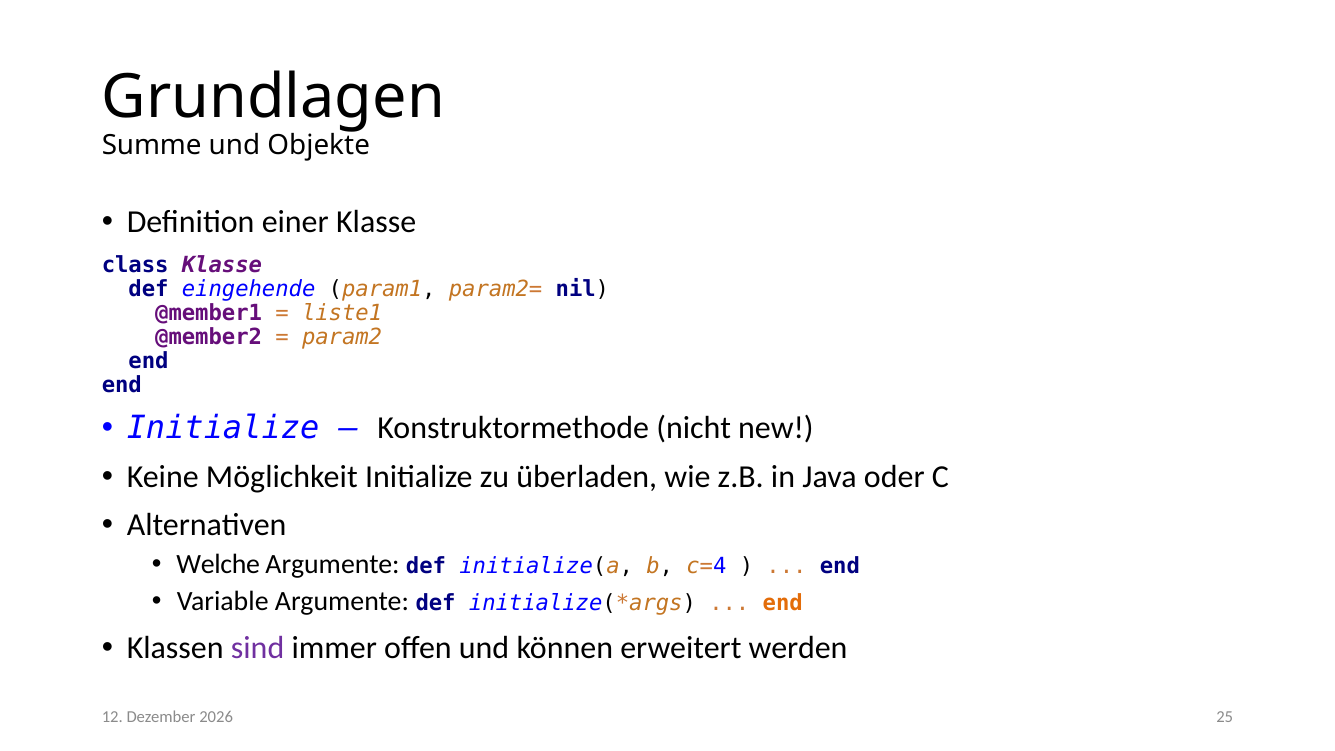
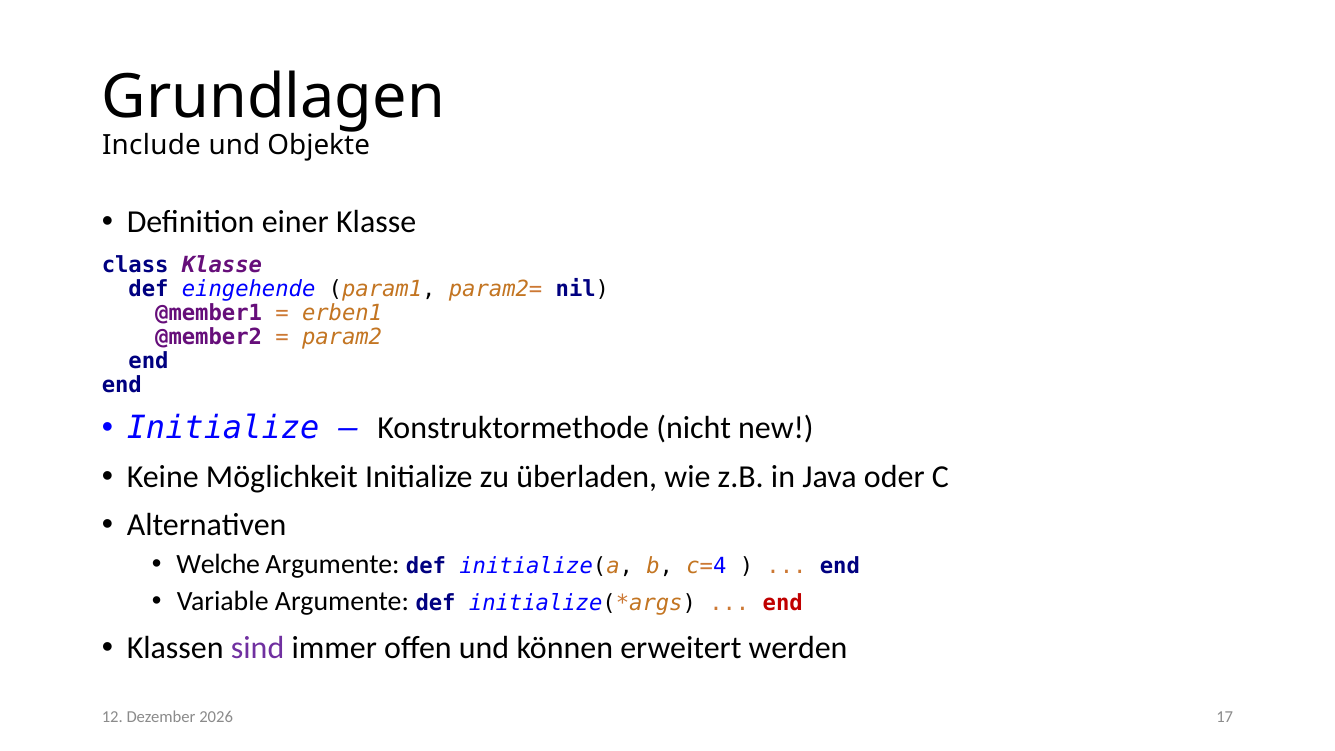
Summe: Summe -> Include (151, 145)
liste1: liste1 -> erben1 (342, 313)
end colour: orange -> red (783, 603)
25: 25 -> 17 (1225, 717)
